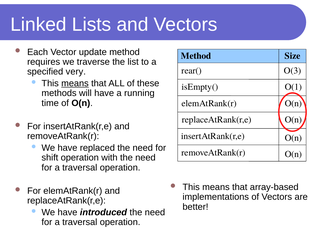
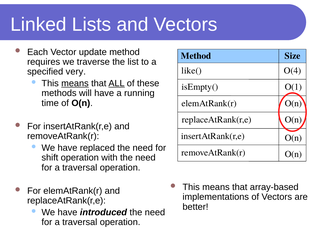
rear(: rear( -> like( (192, 71)
O(3: O(3 -> O(4 (293, 71)
ALL underline: none -> present (117, 83)
